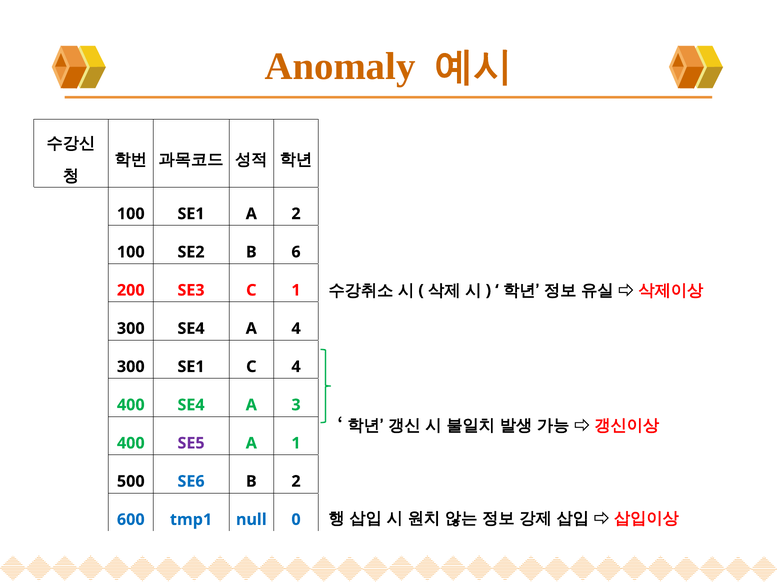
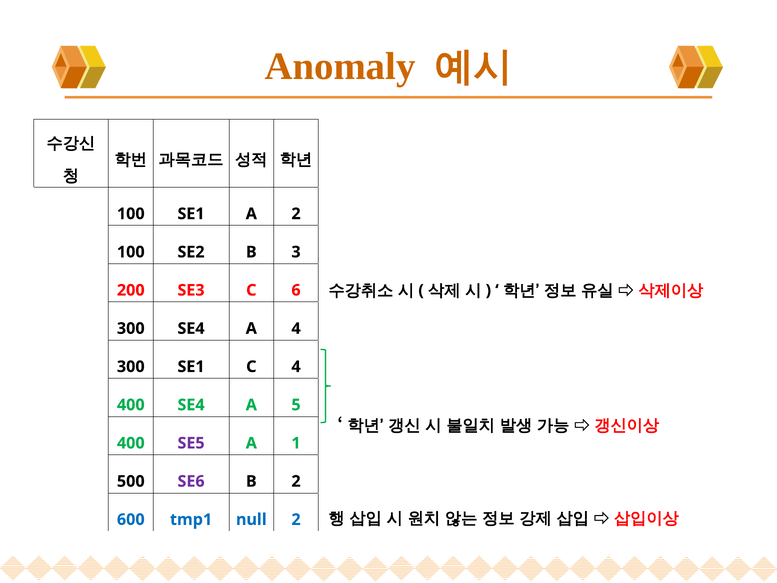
6: 6 -> 3 (296, 252)
C 1: 1 -> 6 (296, 290)
3: 3 -> 5 (296, 405)
SE6 colour: blue -> purple (191, 481)
null 0: 0 -> 2 (296, 519)
